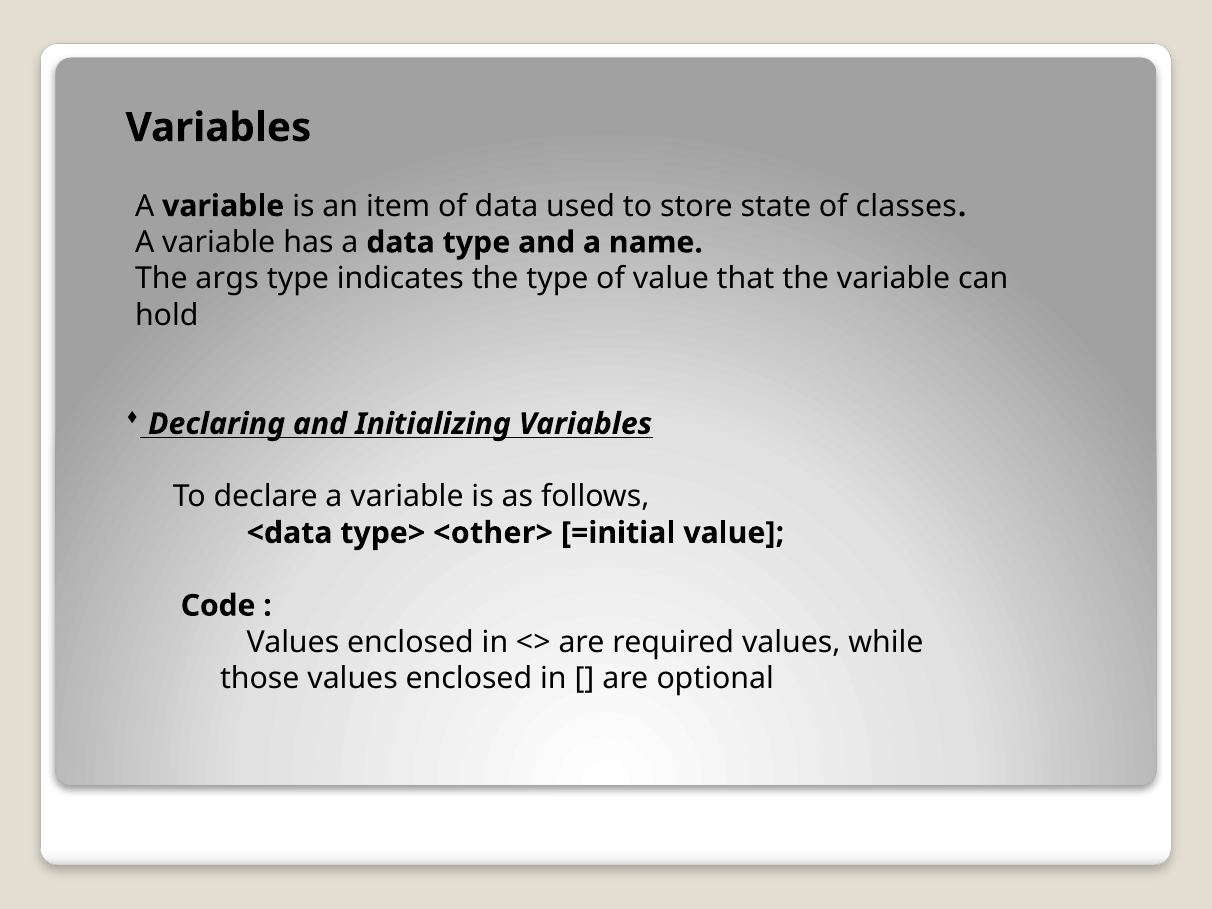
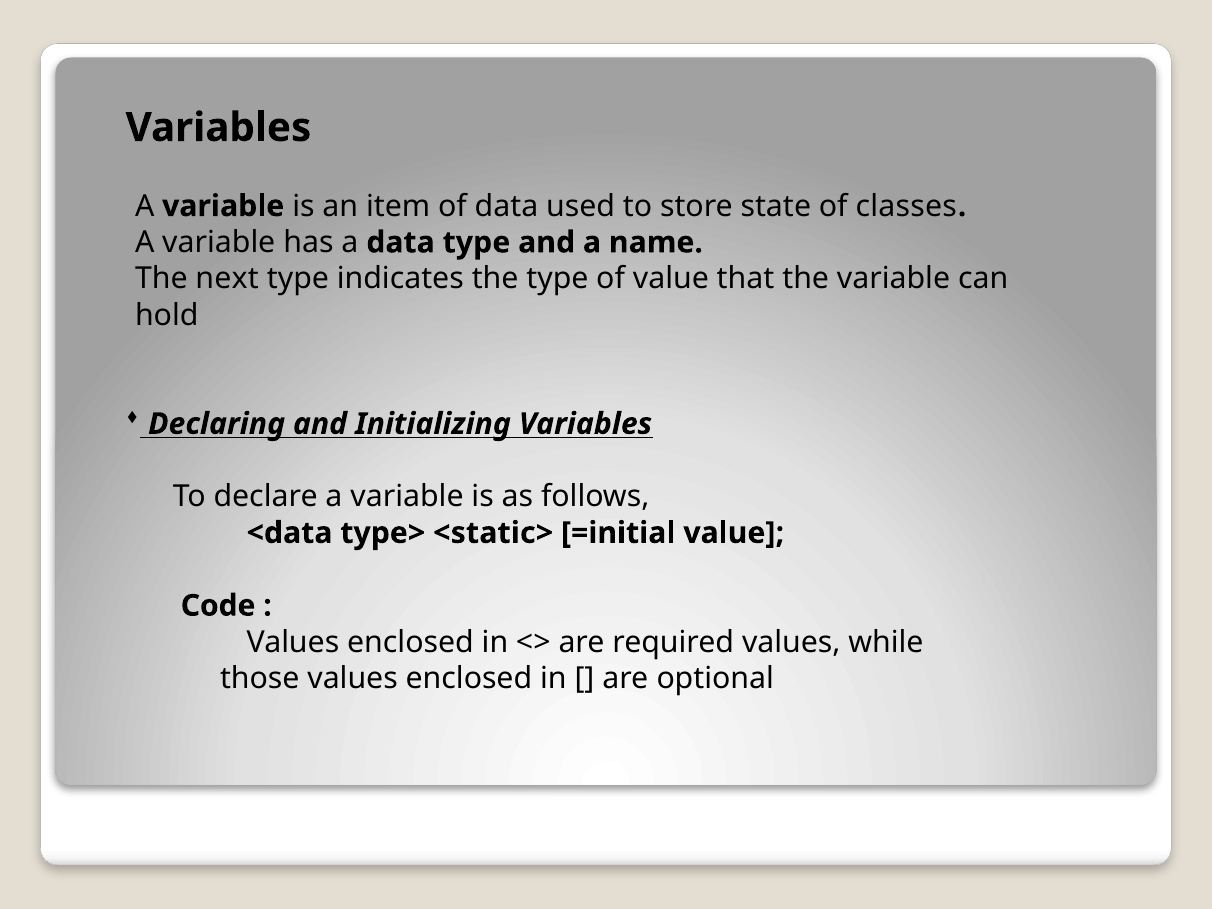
args: args -> next (227, 279)
<other>: <other> -> <static> (493, 533)
